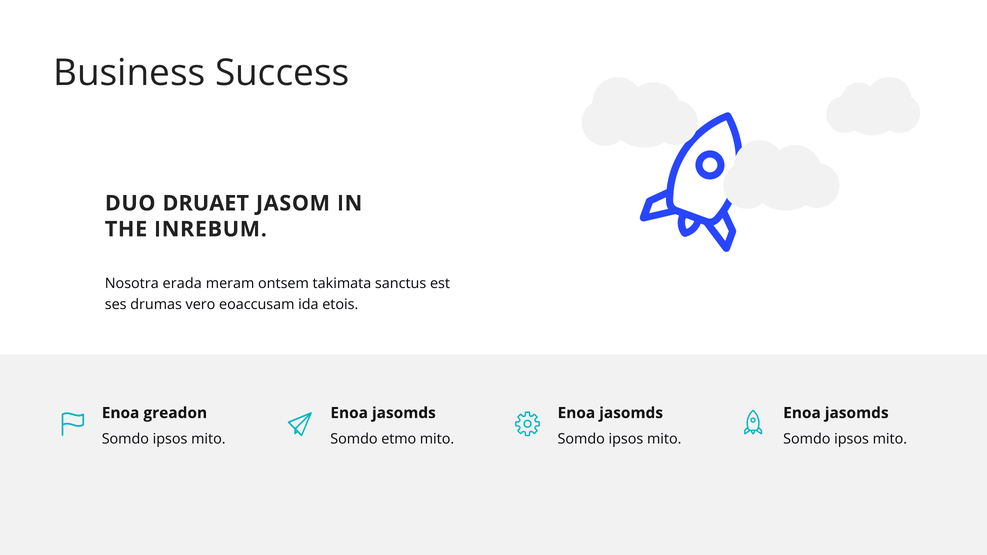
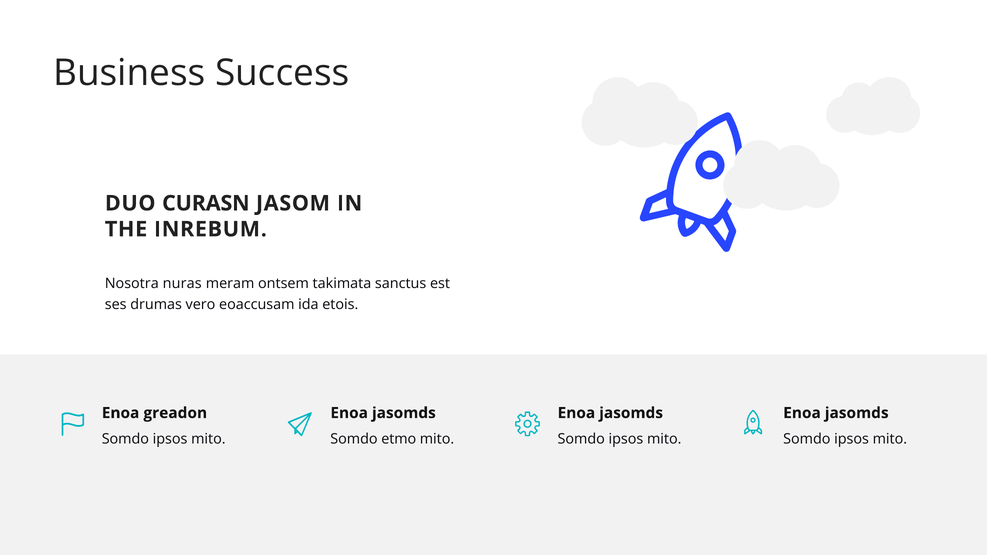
DRUAET: DRUAET -> CURASN (206, 203)
erada: erada -> nuras (182, 284)
